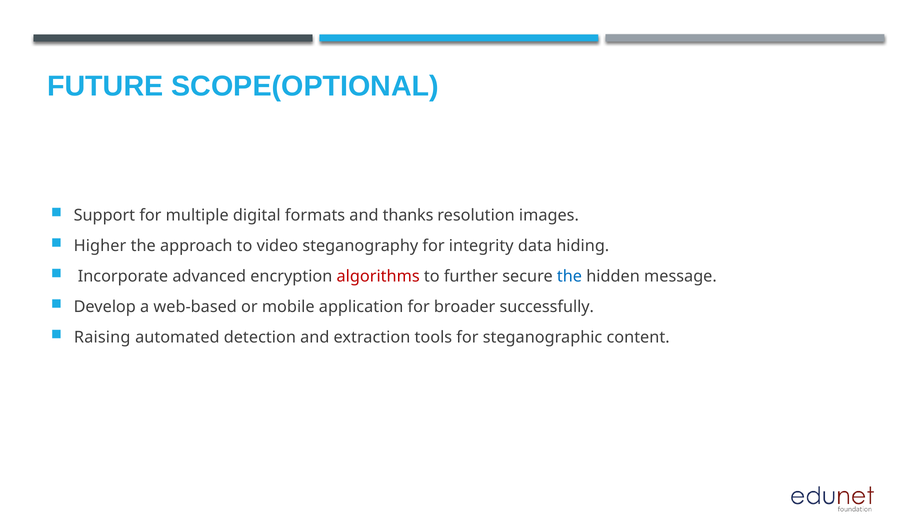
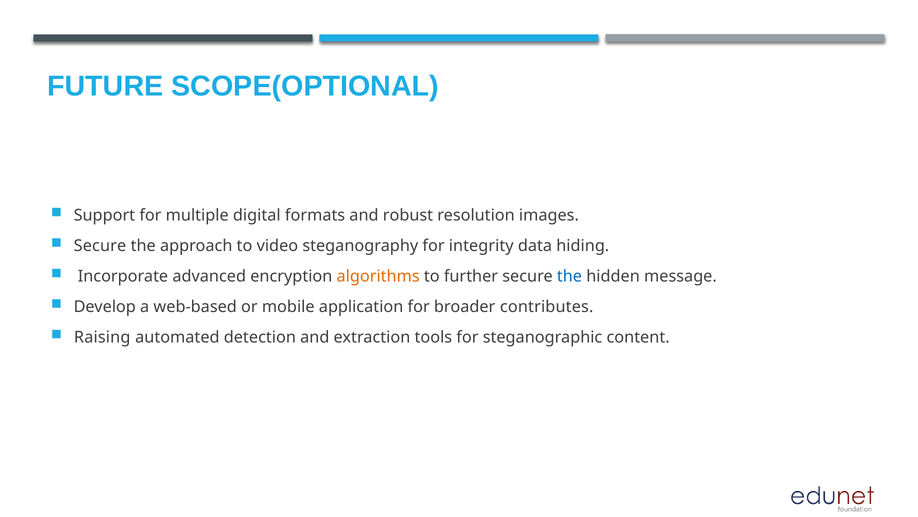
thanks: thanks -> robust (408, 215)
Higher: Higher -> Secure (100, 246)
algorithms colour: red -> orange (378, 276)
successfully: successfully -> contributes (547, 307)
